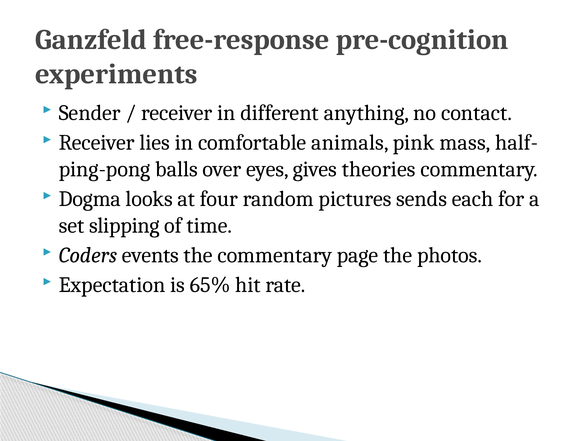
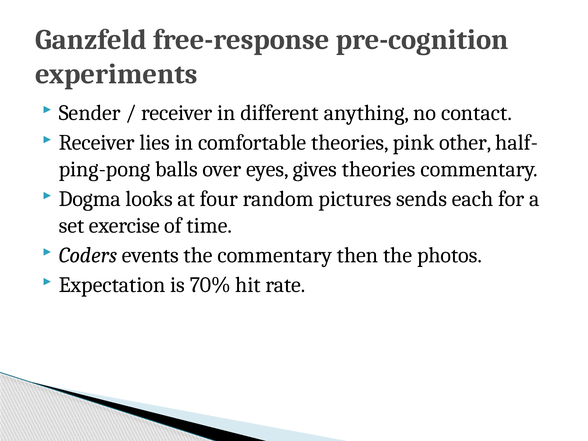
comfortable animals: animals -> theories (350, 143)
mass: mass -> other (465, 143)
slipping: slipping -> exercise (124, 225)
page: page -> then (358, 255)
65%: 65% -> 70% (210, 285)
